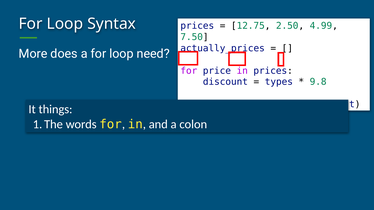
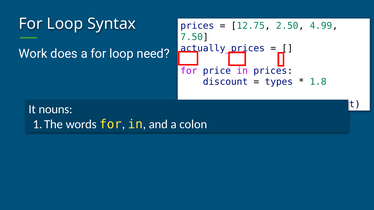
More: More -> Work (33, 54)
9.8: 9.8 -> 1.8 (318, 82)
things: things -> nouns (56, 110)
